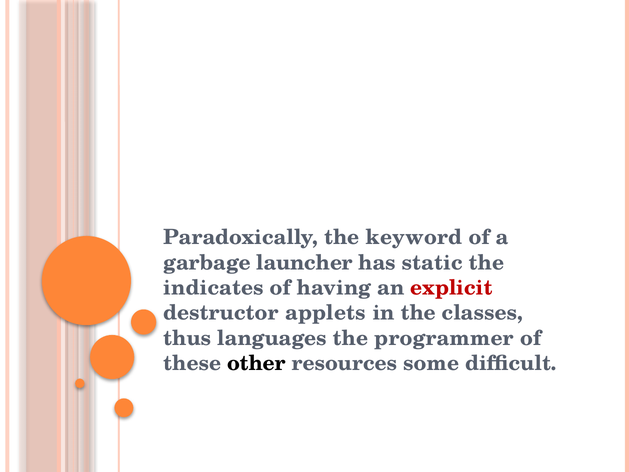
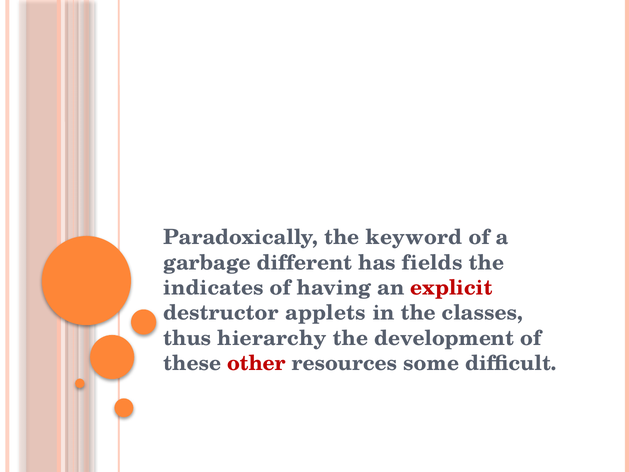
launcher: launcher -> different (304, 262)
static: static -> fields (432, 262)
languages: languages -> hierarchy (272, 338)
programmer: programmer -> development (444, 338)
other colour: black -> red (256, 363)
